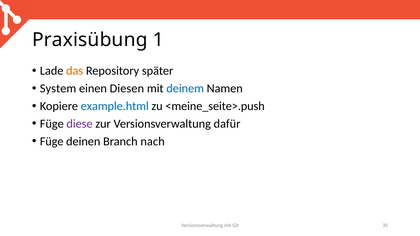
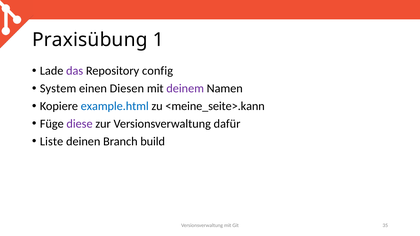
das colour: orange -> purple (75, 71)
später: später -> config (158, 71)
deinem colour: blue -> purple (185, 89)
<meine_seite>.push: <meine_seite>.push -> <meine_seite>.kann (215, 106)
Füge: Füge -> Liste (52, 141)
nach: nach -> build (153, 141)
